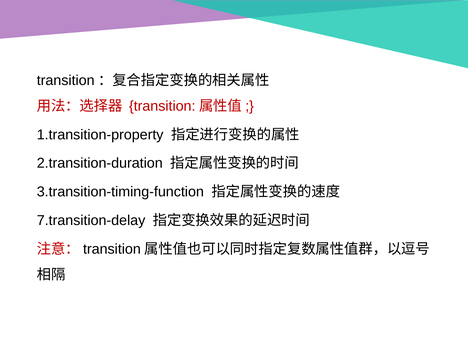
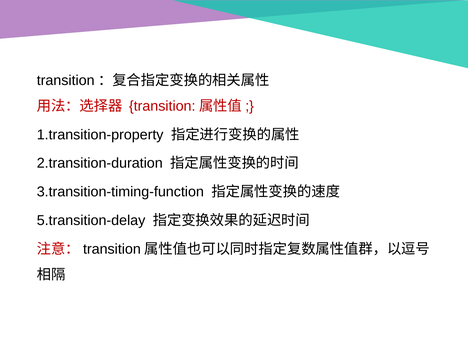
7.transition-delay: 7.transition-delay -> 5.transition-delay (91, 220)
